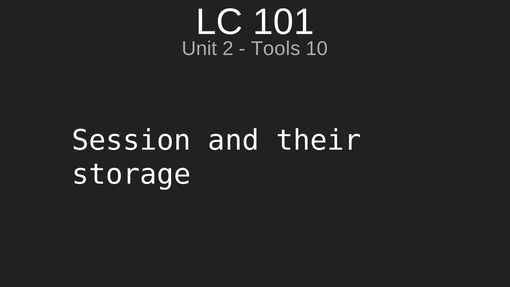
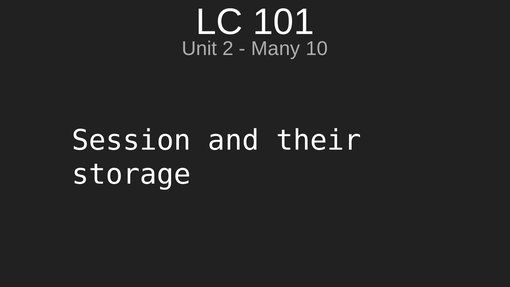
Tools: Tools -> Many (276, 49)
